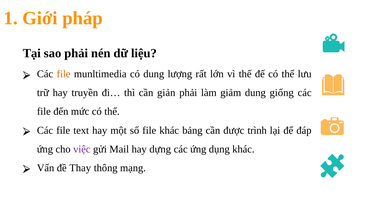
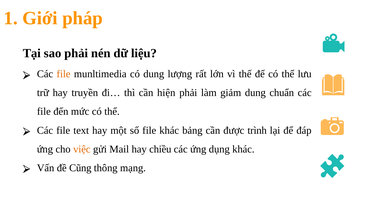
giản: giản -> hiện (166, 93)
giống: giống -> chuẩn (282, 93)
việc colour: purple -> orange (82, 149)
dựng: dựng -> chiều (160, 149)
Thay: Thay -> Cũng (80, 167)
